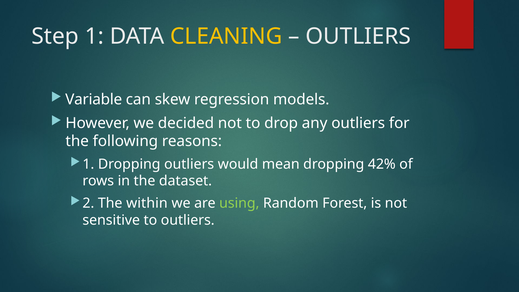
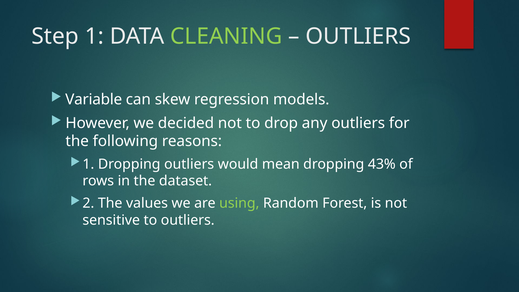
CLEANING colour: yellow -> light green (226, 36)
42%: 42% -> 43% (382, 164)
within: within -> values (147, 203)
